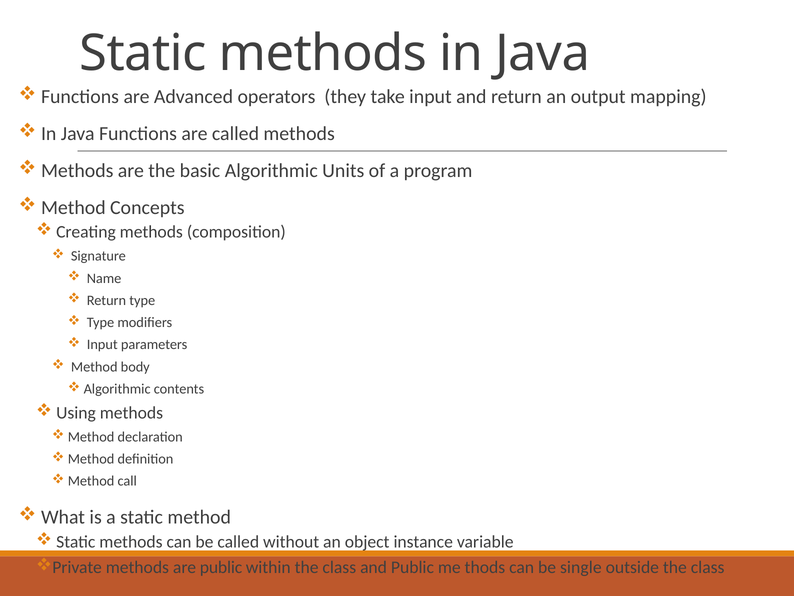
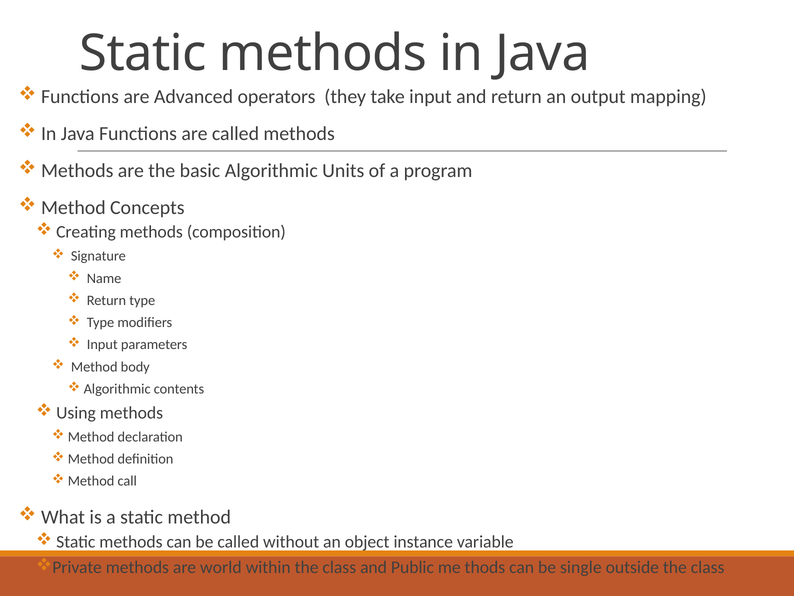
are public: public -> world (221, 567)
